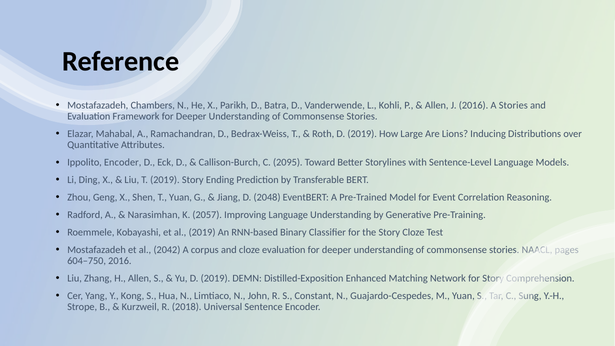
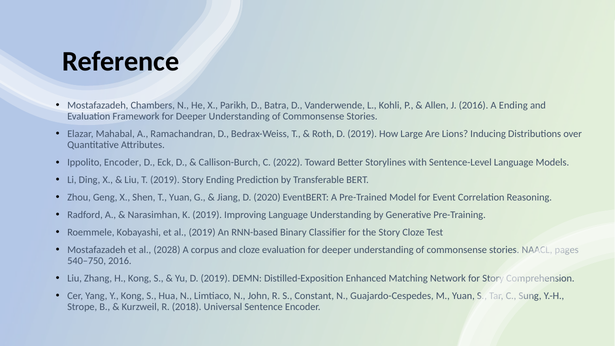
A Stories: Stories -> Ending (513, 105)
2095: 2095 -> 2022 (288, 162)
2048: 2048 -> 2020 (267, 197)
K 2057: 2057 -> 2019 (207, 215)
2042: 2042 -> 2028 (167, 250)
604–750: 604–750 -> 540–750 (87, 261)
H Allen: Allen -> Kong (140, 278)
